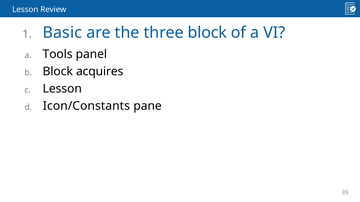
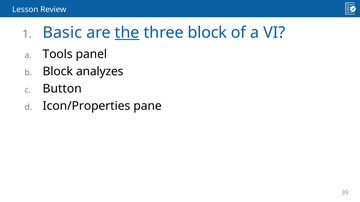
the underline: none -> present (127, 33)
acquires: acquires -> analyzes (100, 72)
Lesson: Lesson -> Button (62, 89)
Icon/Constants: Icon/Constants -> Icon/Properties (86, 106)
